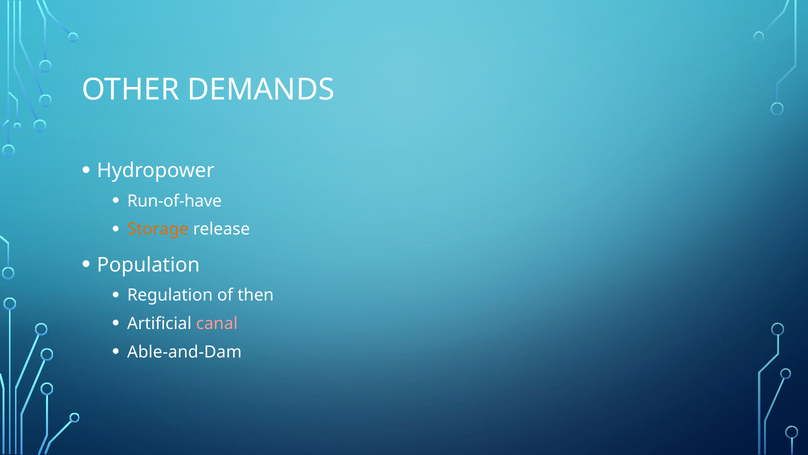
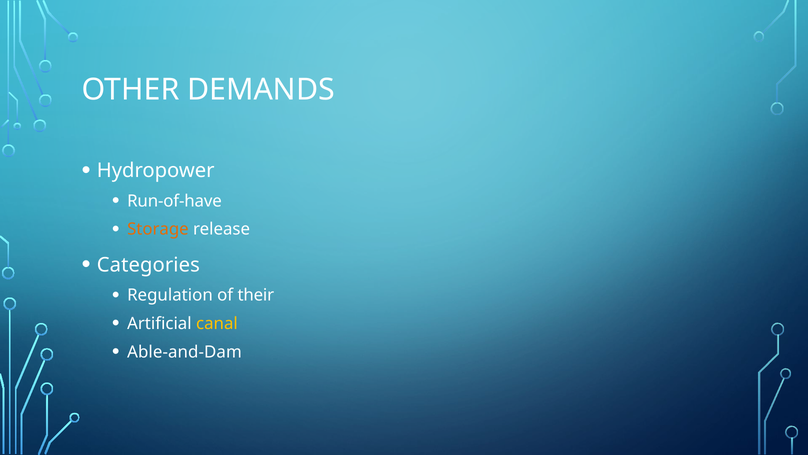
Population: Population -> Categories (148, 265)
then: then -> their (256, 295)
canal colour: pink -> yellow (217, 324)
